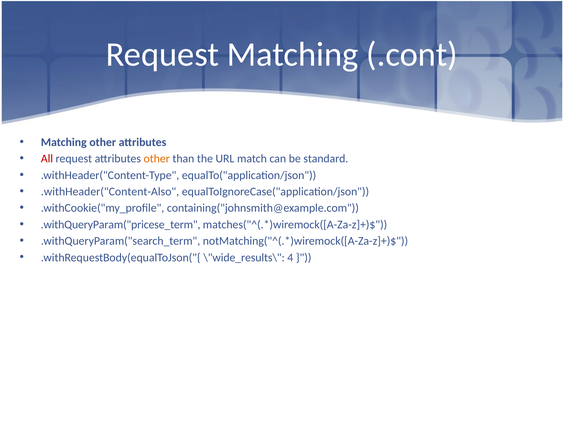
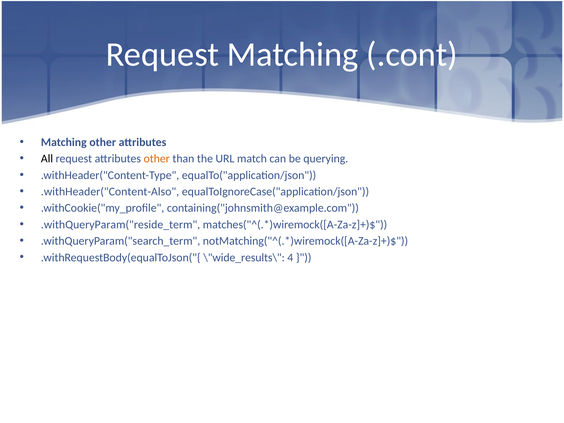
All colour: red -> black (47, 159)
standard: standard -> querying (326, 159)
.withQueryParam("pricese_term: .withQueryParam("pricese_term -> .withQueryParam("reside_term (121, 225)
